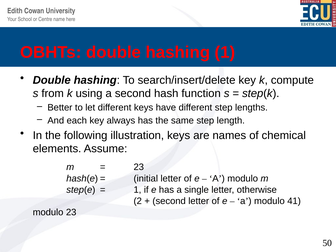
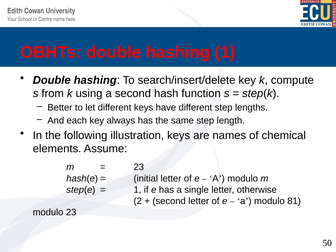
41: 41 -> 81 (294, 201)
